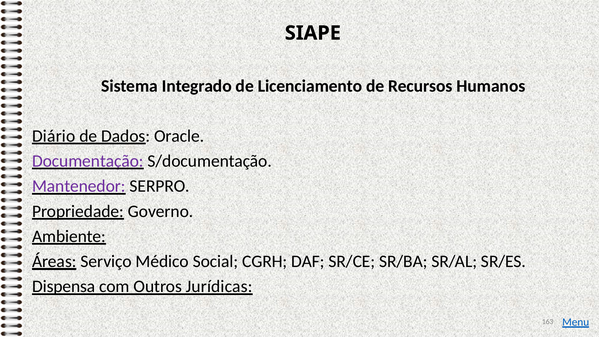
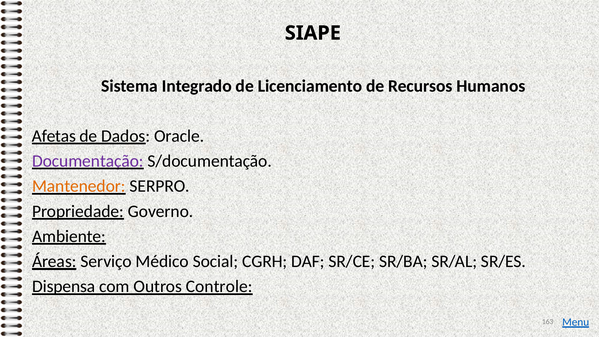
Diário: Diário -> Afetas (54, 136)
Mantenedor colour: purple -> orange (79, 186)
Jurídicas: Jurídicas -> Controle (219, 287)
